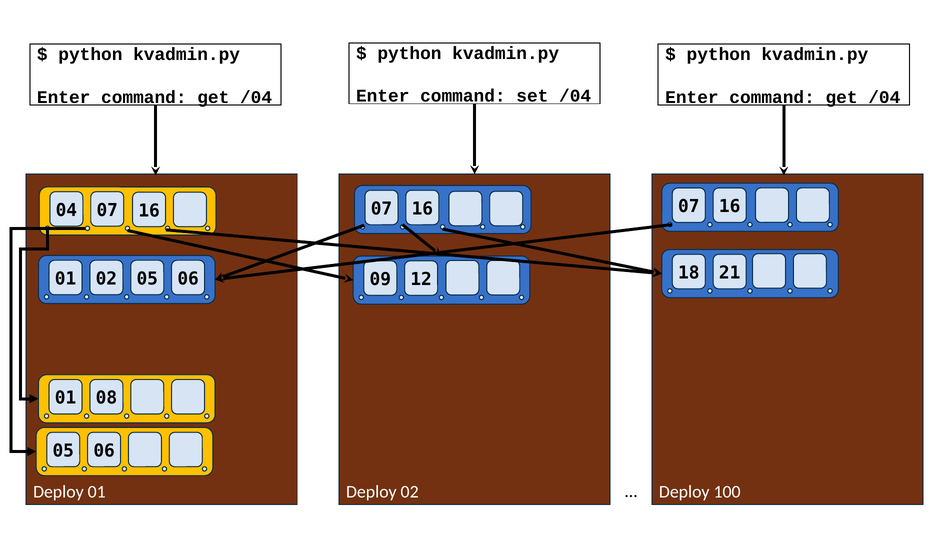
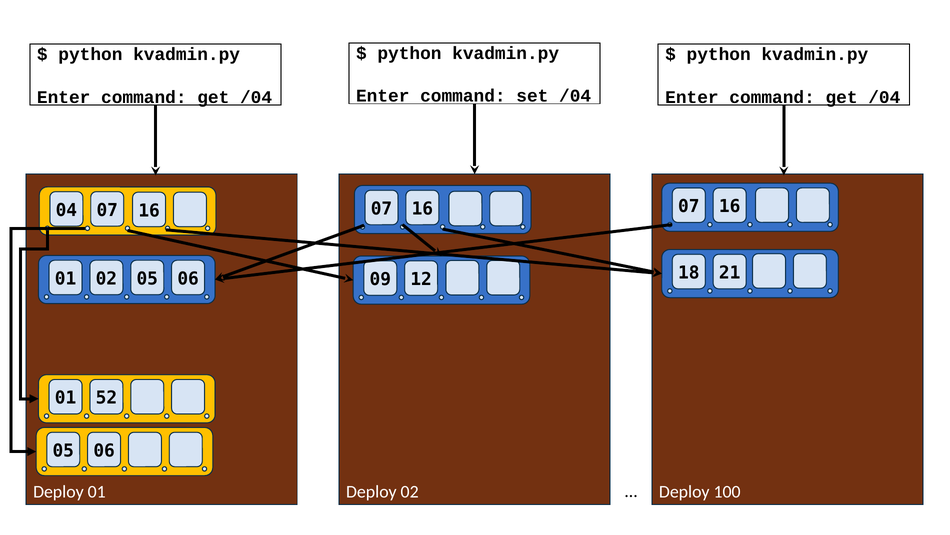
08: 08 -> 52 (106, 397)
